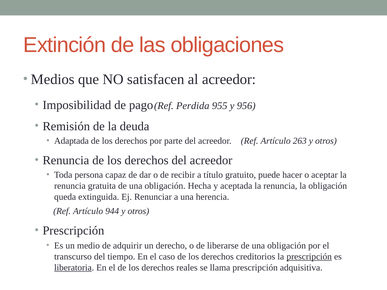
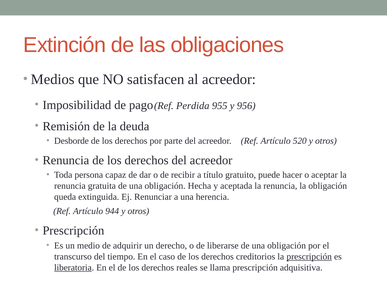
Adaptada: Adaptada -> Desborde (71, 141)
263: 263 -> 520 (300, 141)
